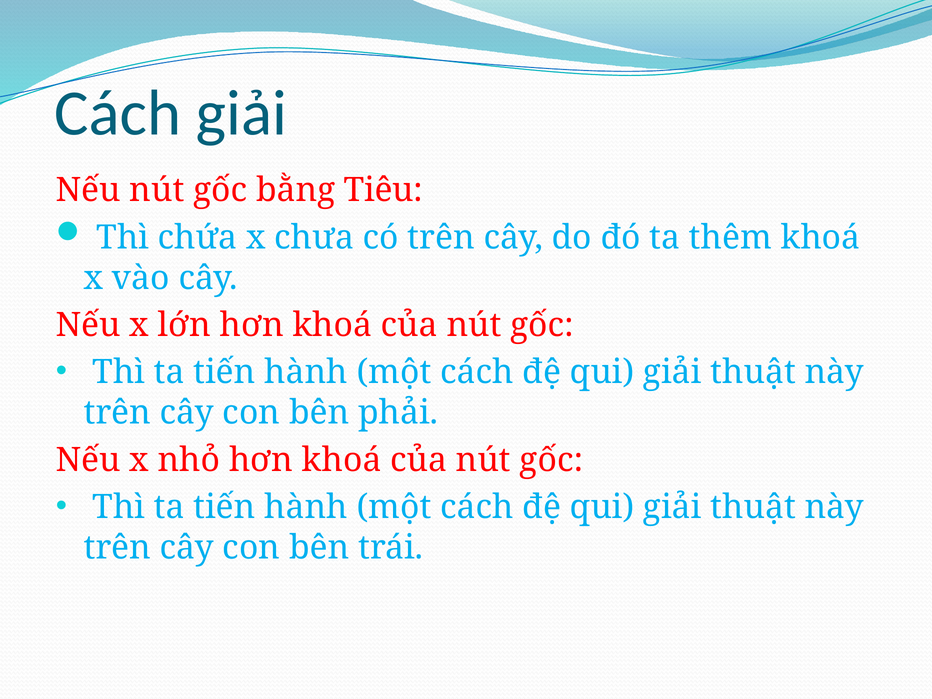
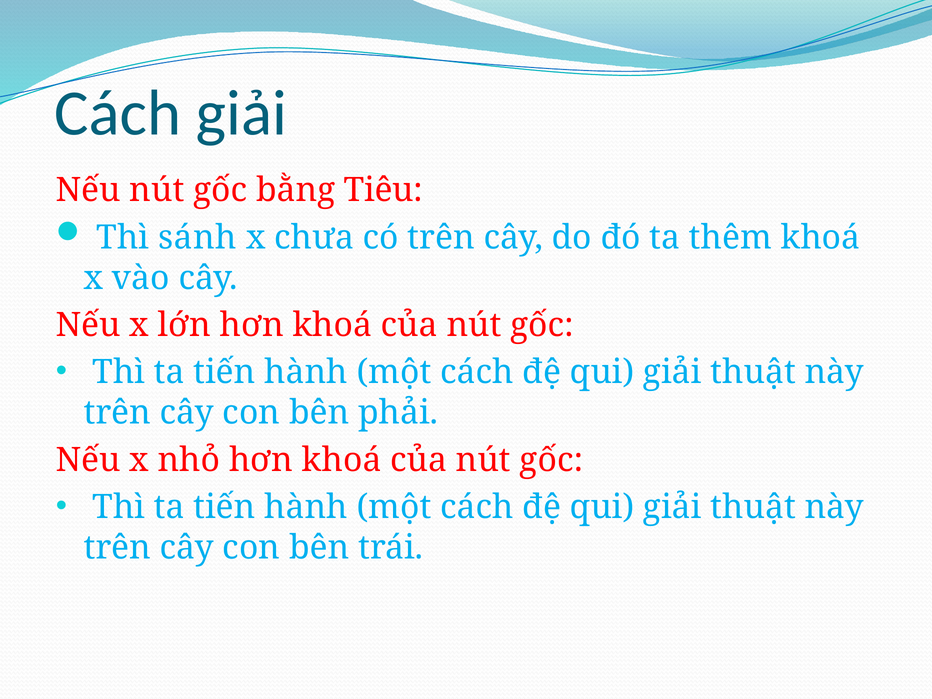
chứa: chứa -> sánh (197, 237)
